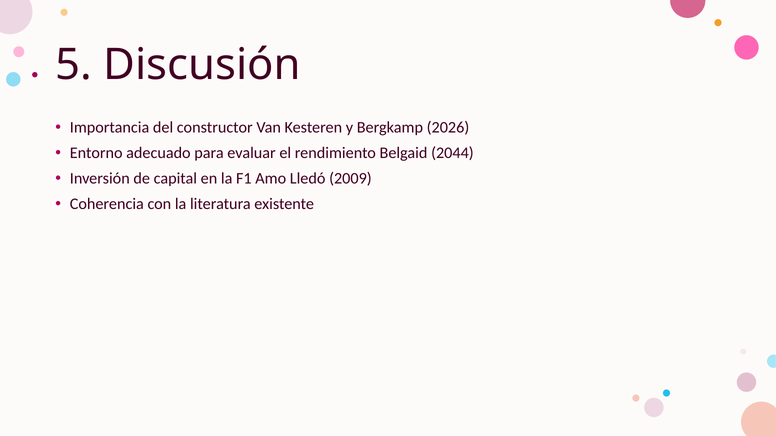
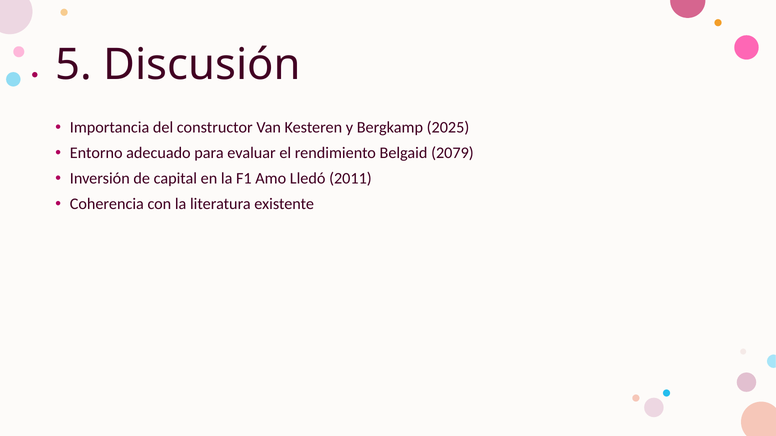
2026: 2026 -> 2025 (448, 128)
2044: 2044 -> 2079 (452, 153)
2009: 2009 -> 2011 (350, 179)
